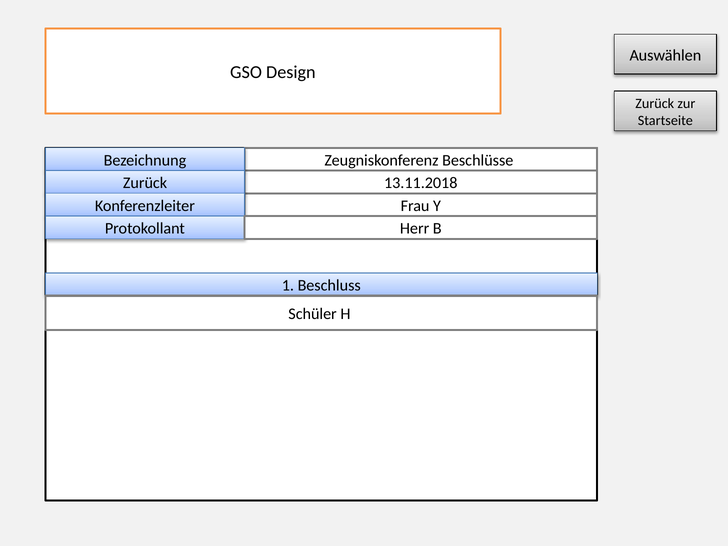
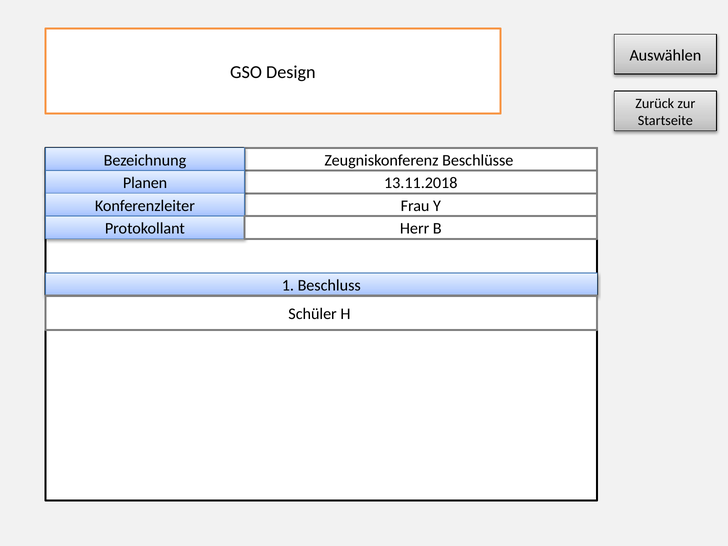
Zurück: Zurück -> Planen (145, 183)
